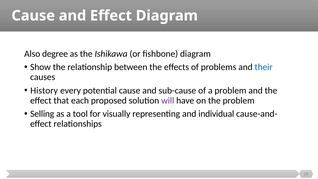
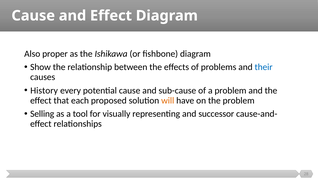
degree: degree -> proper (55, 54)
will colour: purple -> orange (168, 100)
individual: individual -> successor (216, 114)
